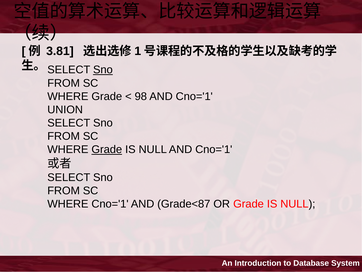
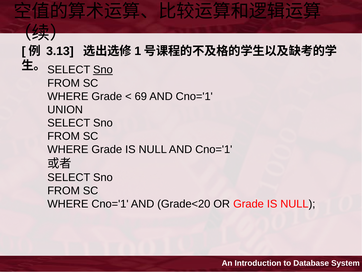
3.81: 3.81 -> 3.13 (60, 51)
98: 98 -> 69 (141, 96)
Grade underline: present -> none (107, 149)
Grade<87: Grade<87 -> Grade<20 (184, 204)
